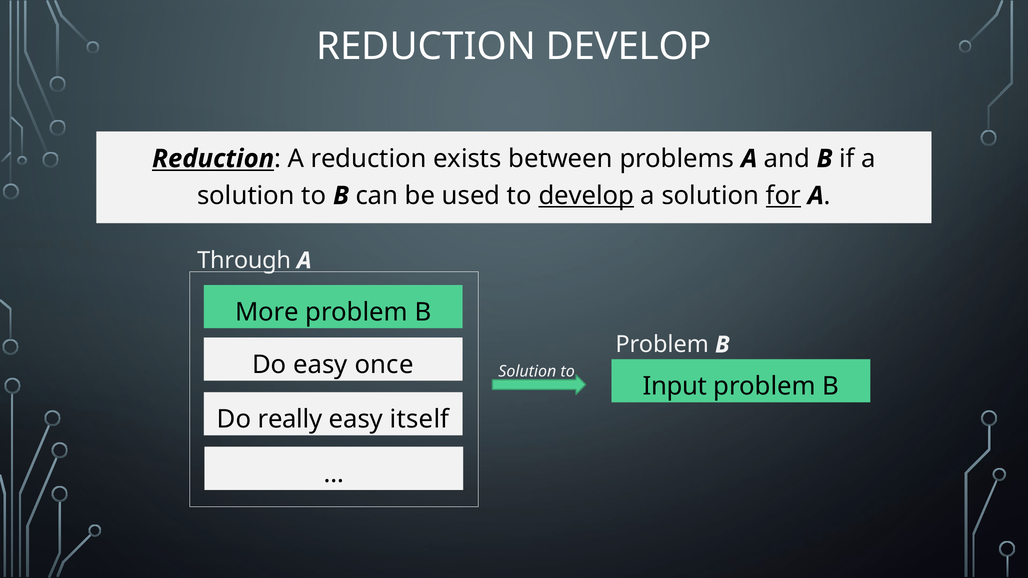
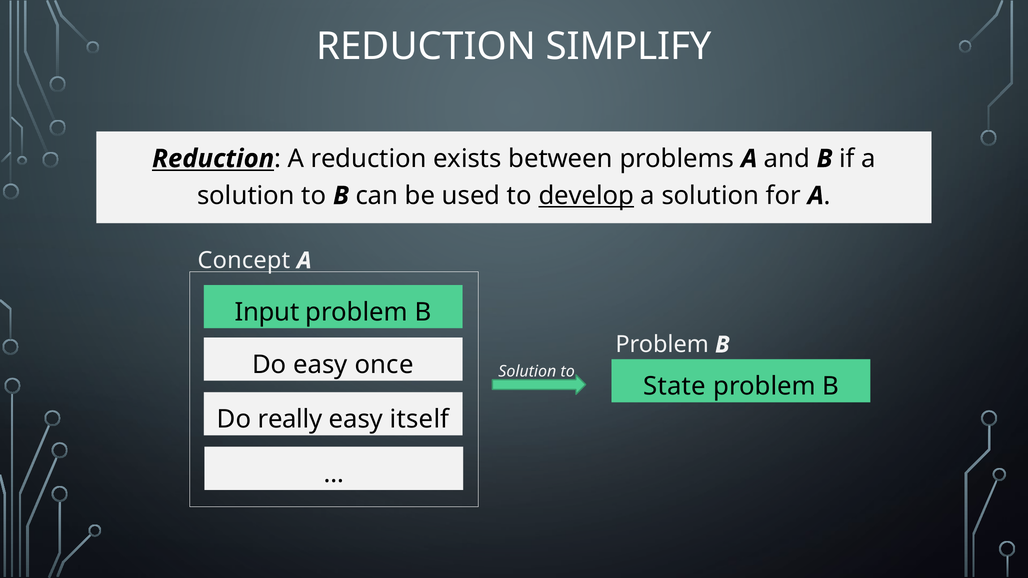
REDUCTION DEVELOP: DEVELOP -> SIMPLIFY (629, 47)
for underline: present -> none (783, 196)
Through: Through -> Concept (244, 261)
More: More -> Input (267, 312)
Input: Input -> State (675, 387)
